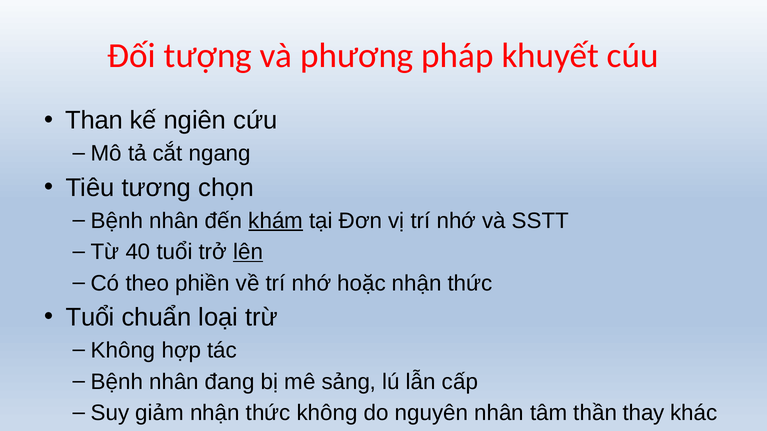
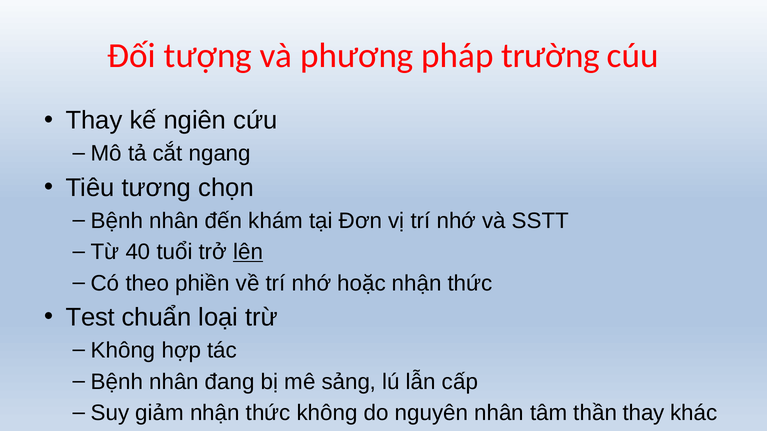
khuyết: khuyết -> trường (550, 56)
Than: Than -> Thay (94, 121)
khám underline: present -> none (276, 221)
Tuổi: Tuổi -> Test (90, 318)
